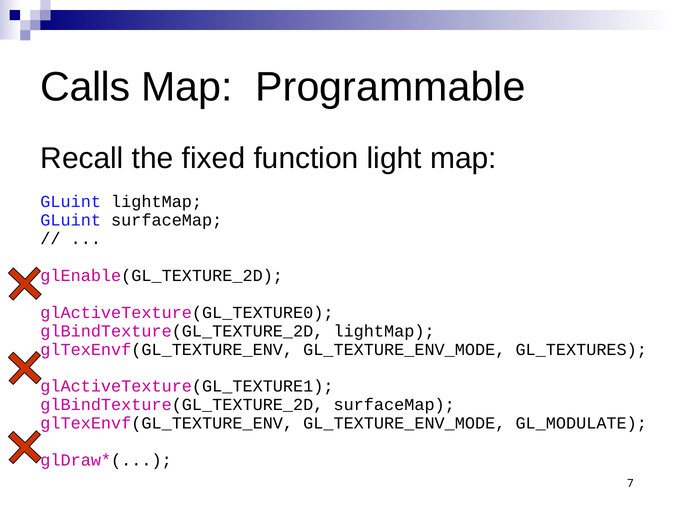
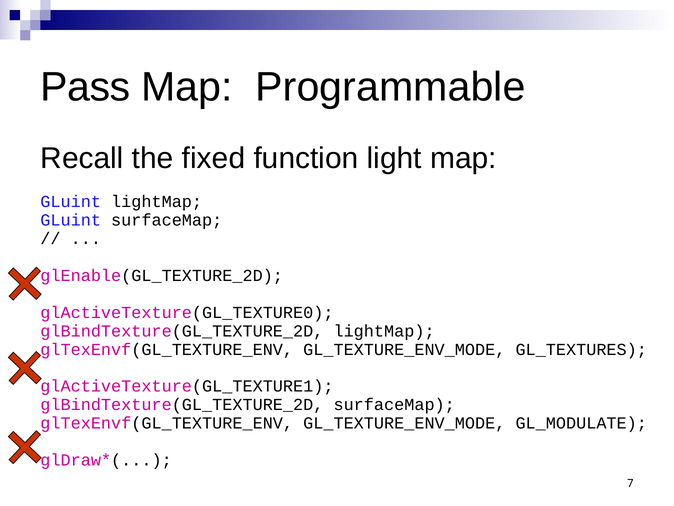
Calls: Calls -> Pass (85, 87)
